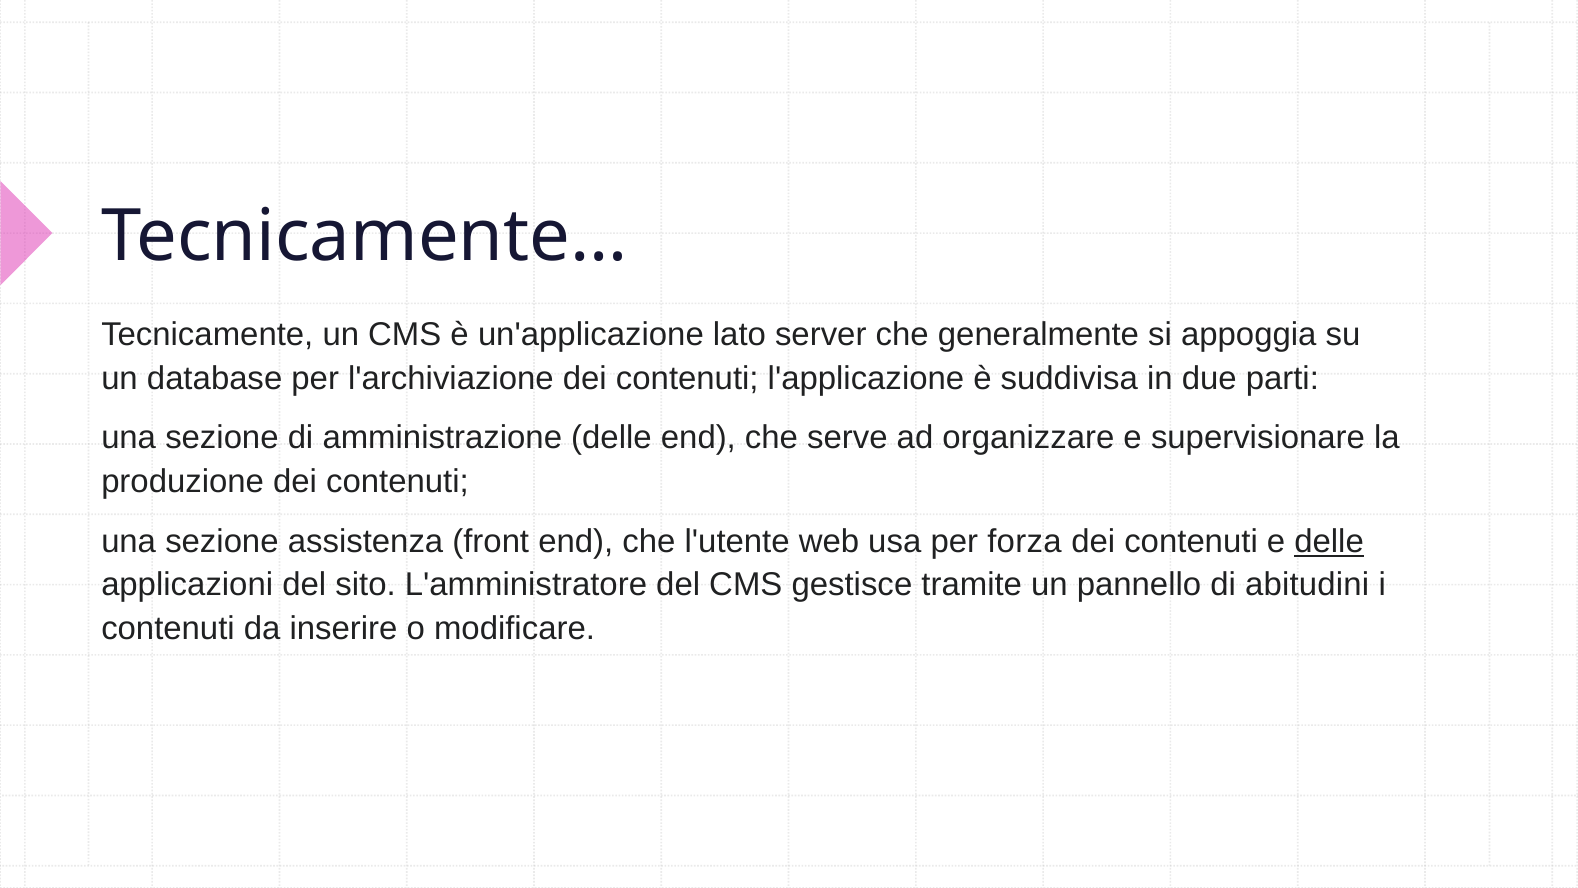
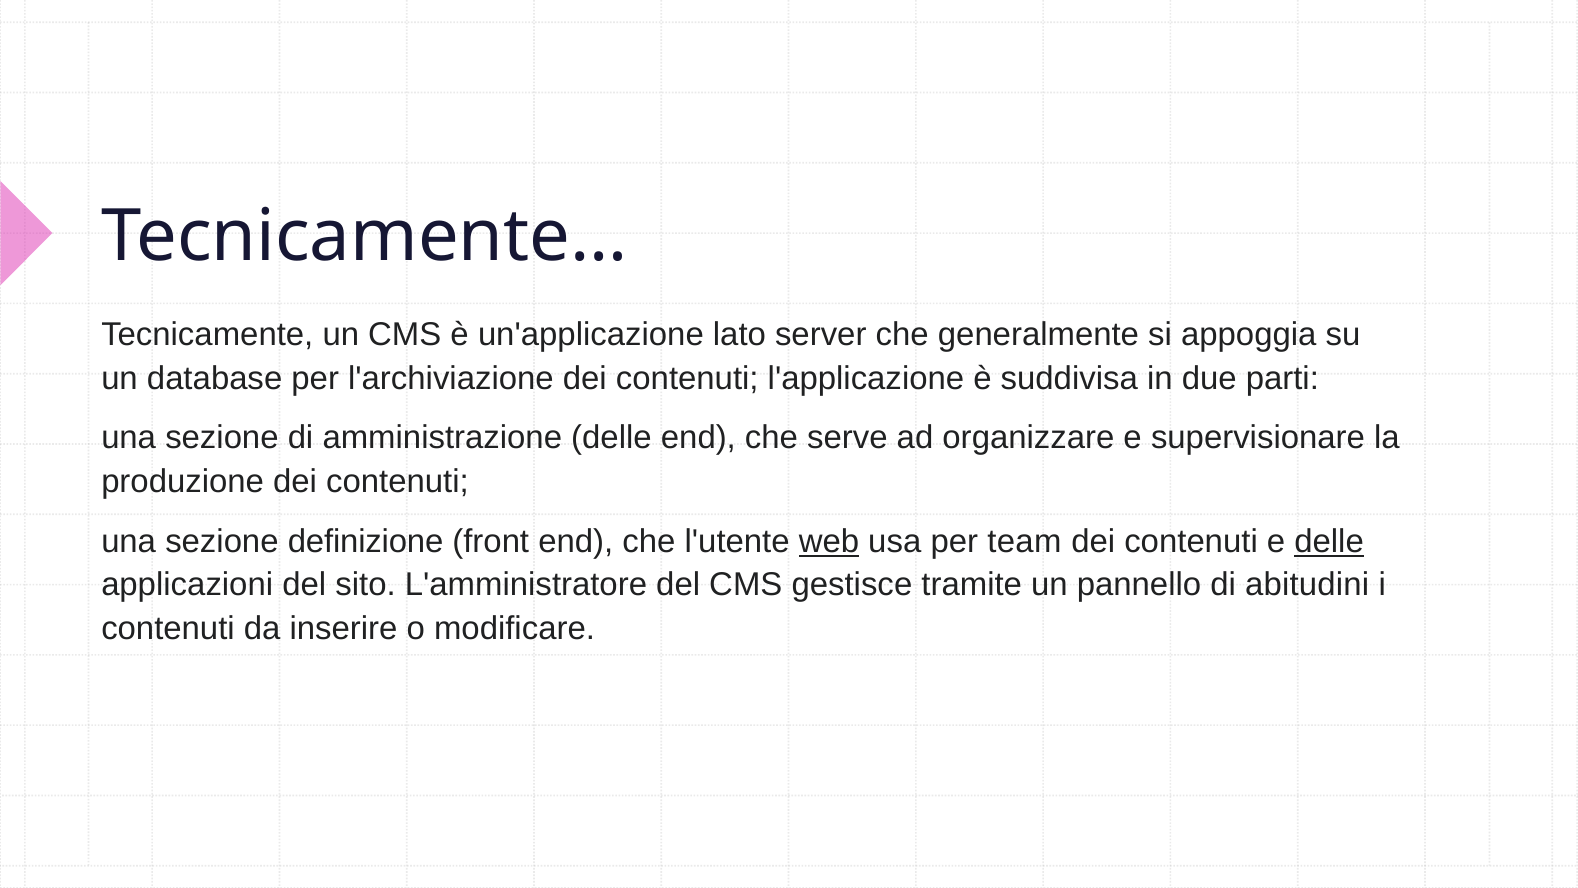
assistenza: assistenza -> definizione (366, 541)
web underline: none -> present (829, 541)
forza: forza -> team (1024, 541)
